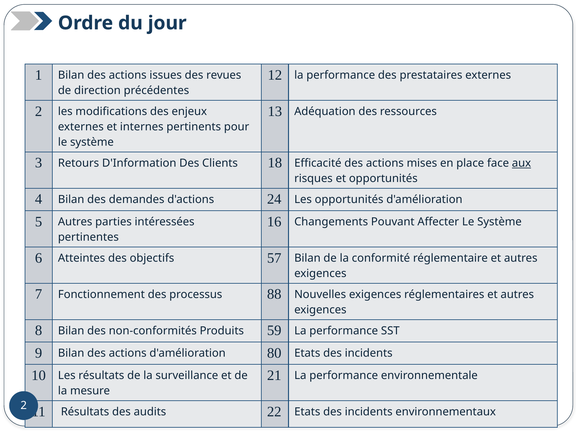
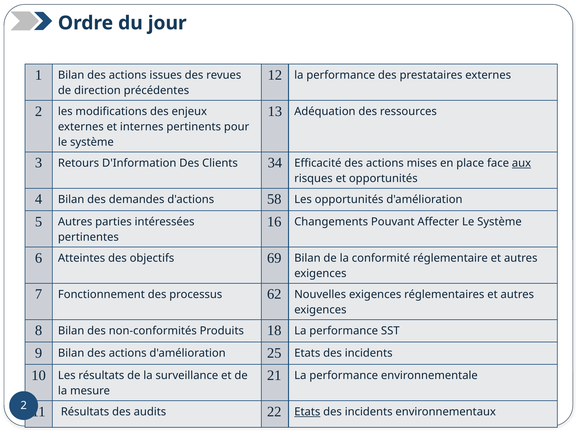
18: 18 -> 34 (275, 163)
24: 24 -> 58 (274, 200)
57: 57 -> 69 (274, 258)
88: 88 -> 62 (274, 295)
59: 59 -> 18 (274, 331)
80: 80 -> 25 (274, 354)
Etats underline: none -> present (307, 413)
